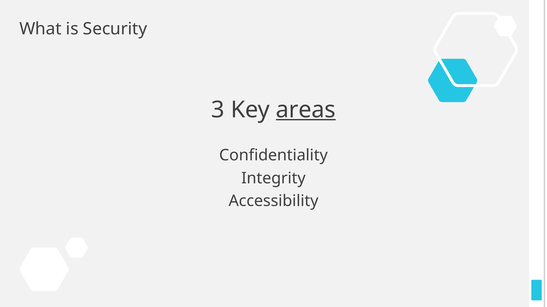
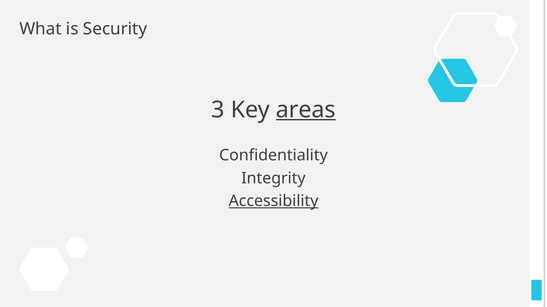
Accessibility underline: none -> present (274, 201)
